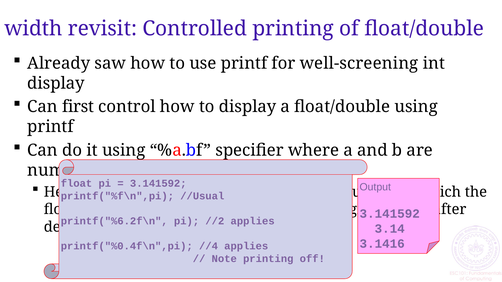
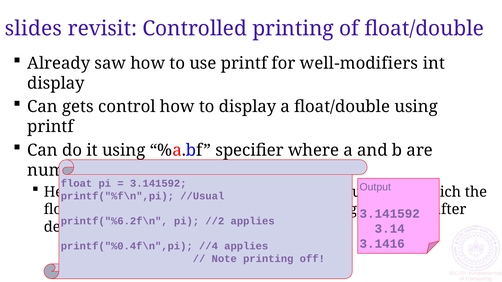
width: width -> slides (33, 29)
well-screening: well-screening -> well-modifiers (359, 63)
first: first -> gets (78, 107)
